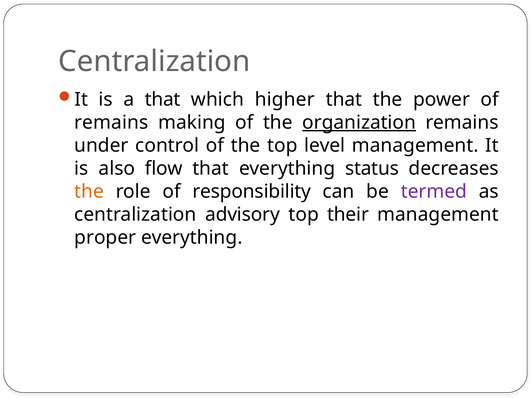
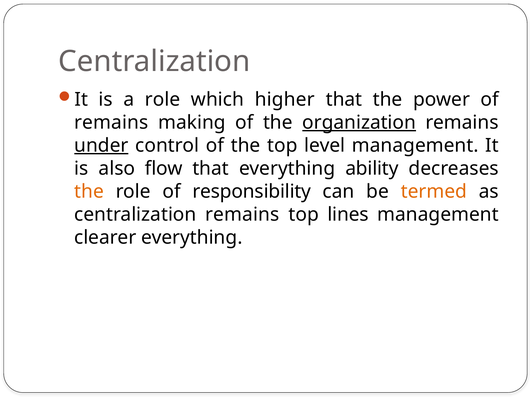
a that: that -> role (162, 100)
under underline: none -> present (101, 146)
status: status -> ability (372, 169)
termed colour: purple -> orange (434, 192)
centralization advisory: advisory -> remains (242, 215)
their: their -> lines (348, 215)
proper: proper -> clearer (105, 238)
